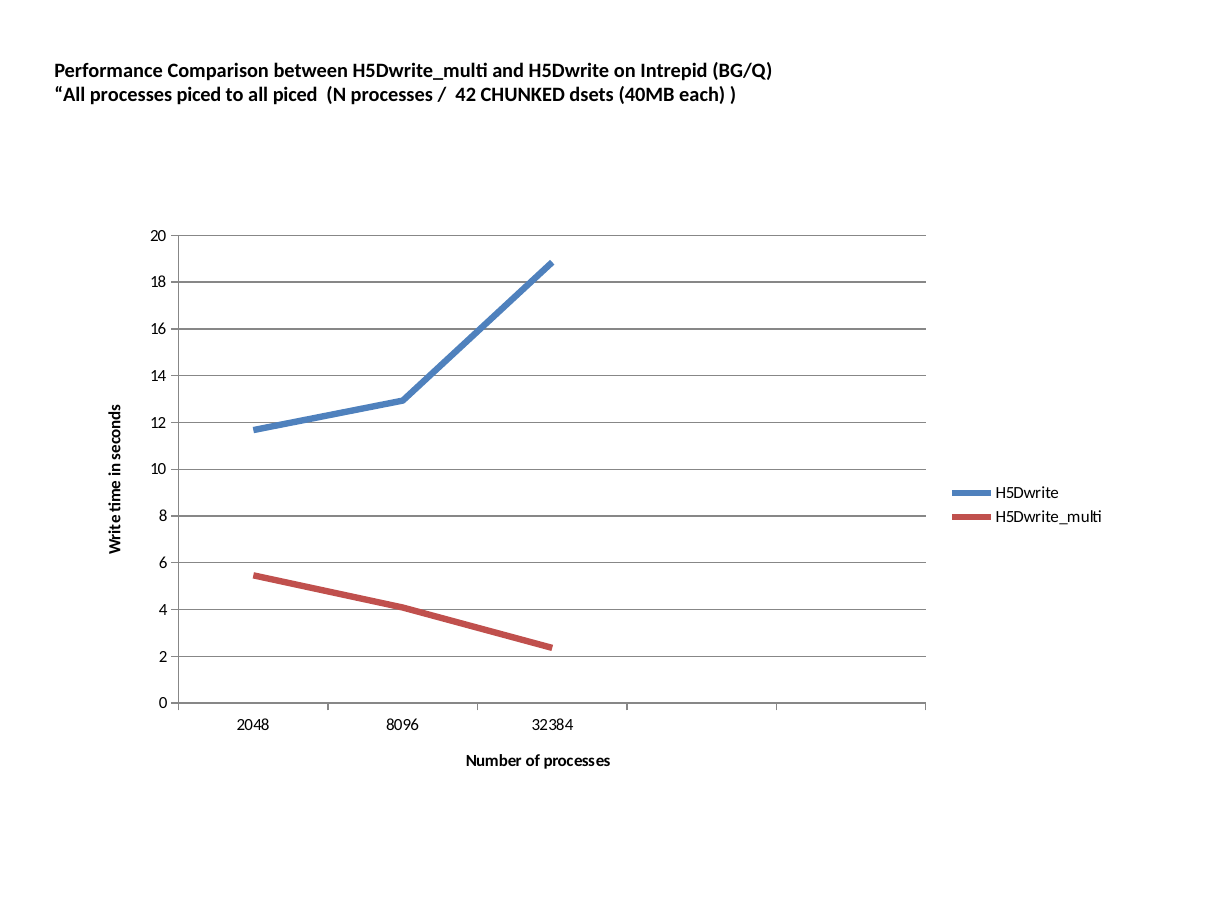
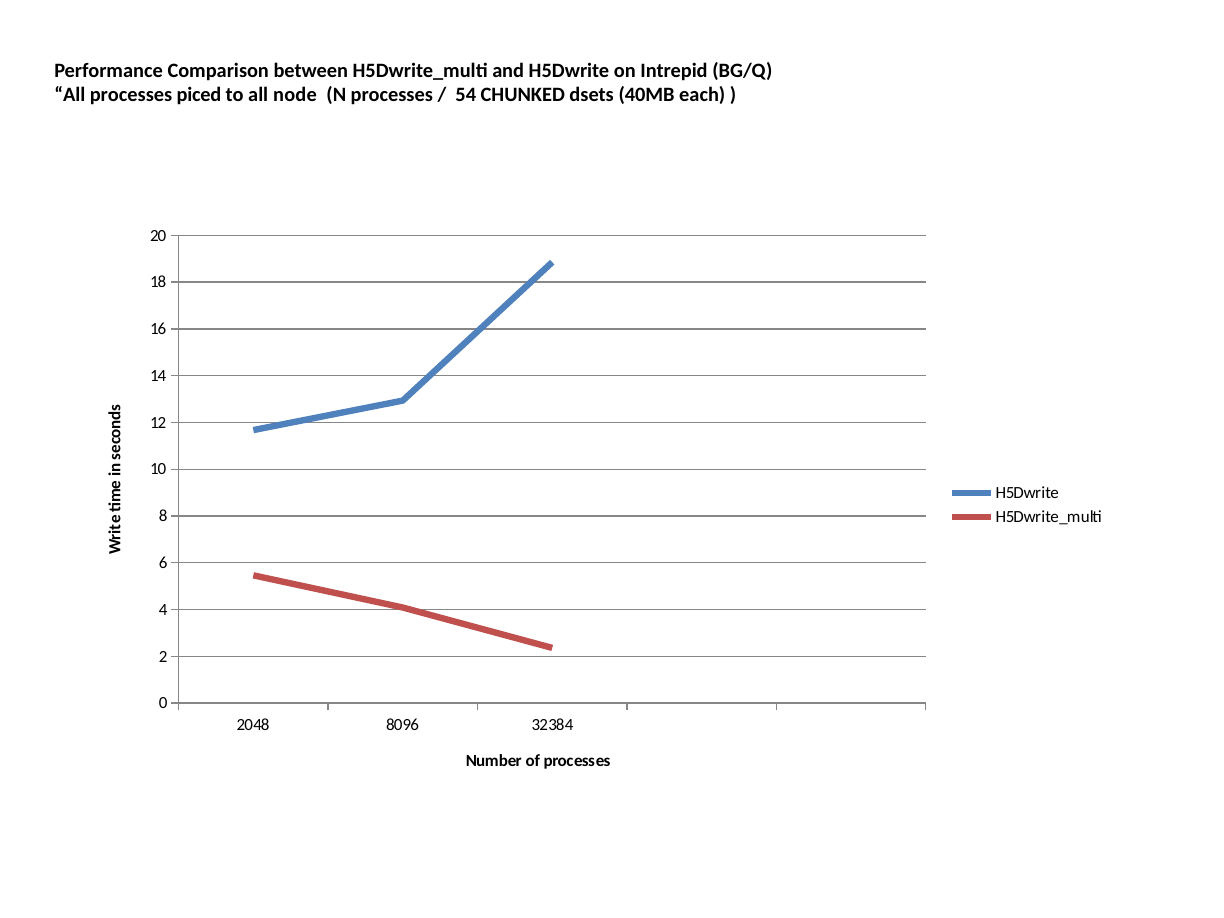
all piced: piced -> node (295, 95)
42: 42 -> 54 (466, 95)
